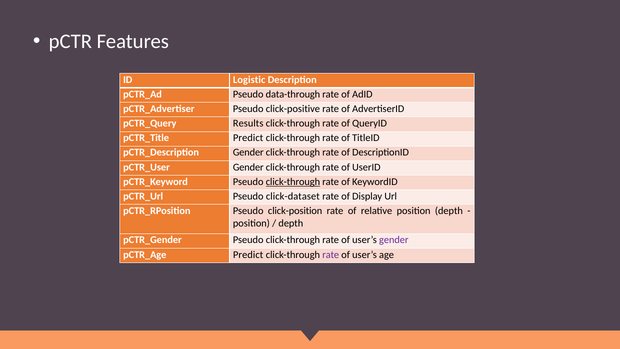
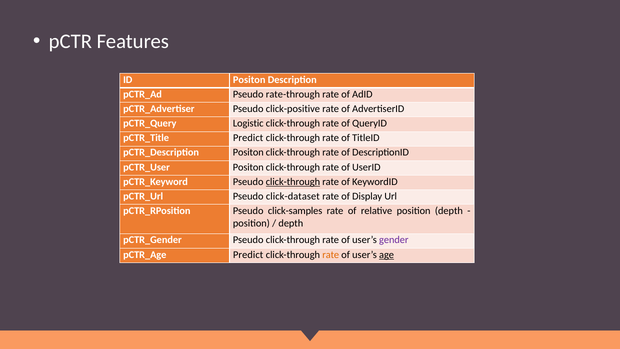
ID Logistic: Logistic -> Positon (249, 80)
data-through: data-through -> rate-through (293, 94)
Results: Results -> Logistic (248, 123)
Gender: Gender -> Positon (248, 152)
Gender: Gender -> Positon (248, 167)
click-position: click-position -> click-samples (295, 211)
rate colour: purple -> orange (331, 254)
age underline: none -> present (387, 254)
